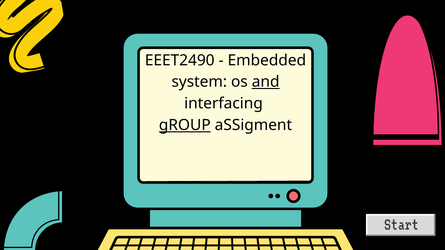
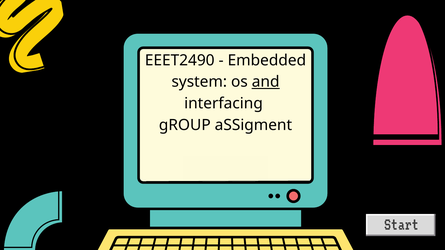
gROUP underline: present -> none (185, 125)
